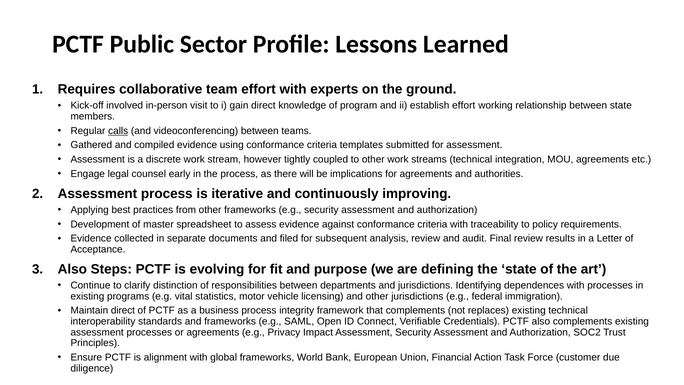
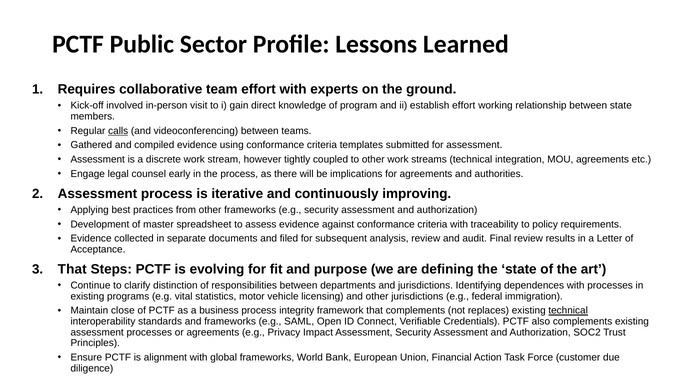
Also: Also -> That (72, 269)
Maintain direct: direct -> close (123, 310)
technical underline: none -> present (568, 310)
